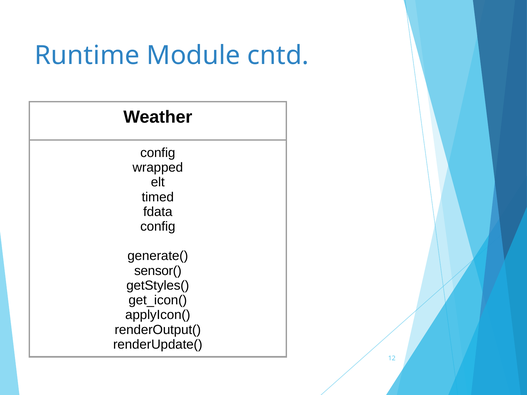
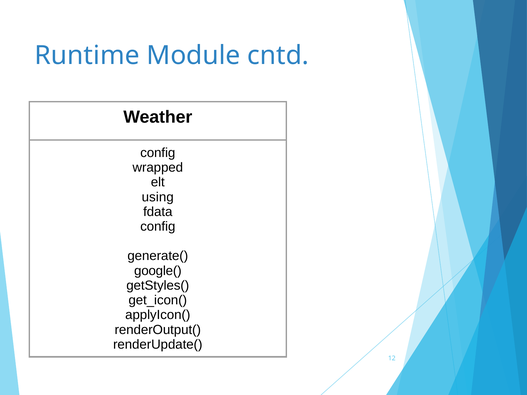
timed: timed -> using (158, 197)
sensor(: sensor( -> google( (158, 271)
